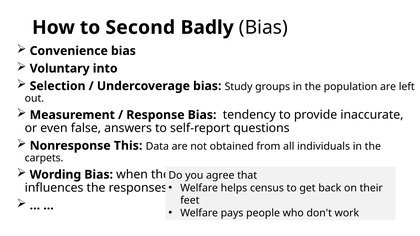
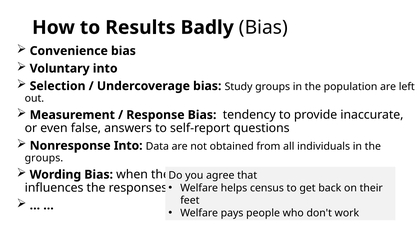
Second: Second -> Results (140, 28)
Nonresponse This: This -> Into (128, 146)
carpets: carpets -> groups (44, 158)
